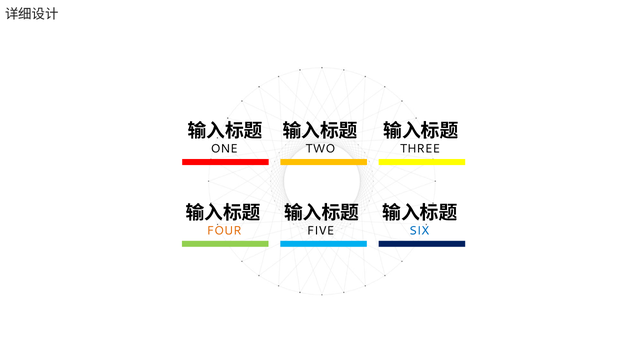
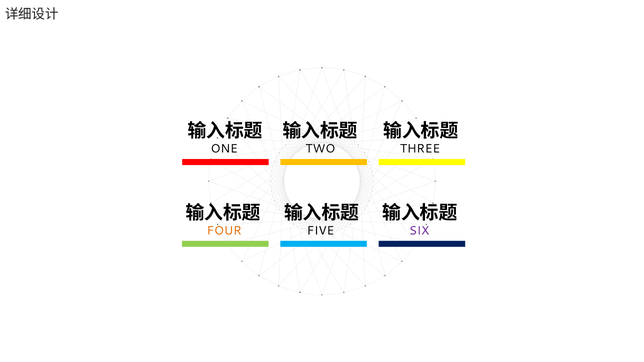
SIX colour: blue -> purple (419, 231)
